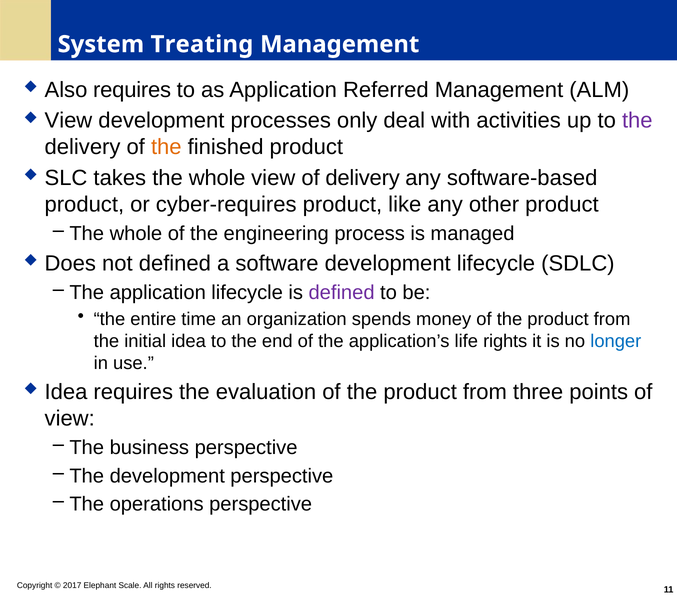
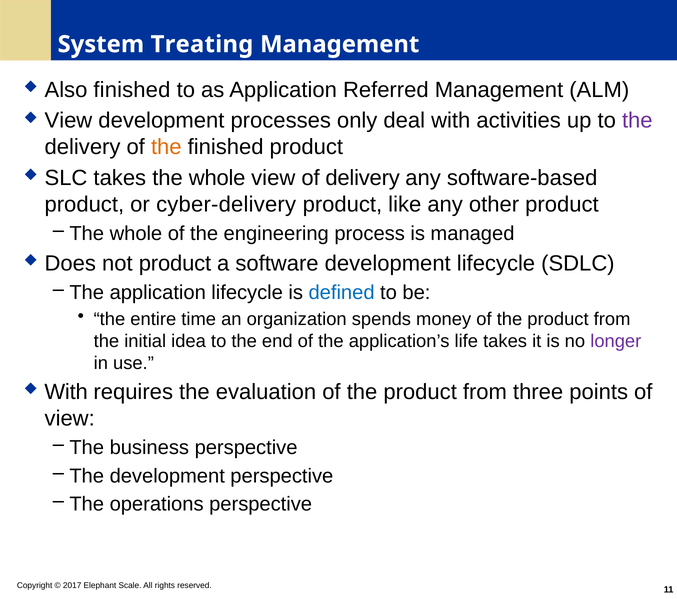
Also requires: requires -> finished (132, 90)
cyber-requires: cyber-requires -> cyber-delivery (226, 204)
not defined: defined -> product (175, 263)
defined colour: purple -> blue (342, 293)
life rights: rights -> takes (505, 341)
longer colour: blue -> purple (616, 341)
Idea: Idea -> With (66, 392)
